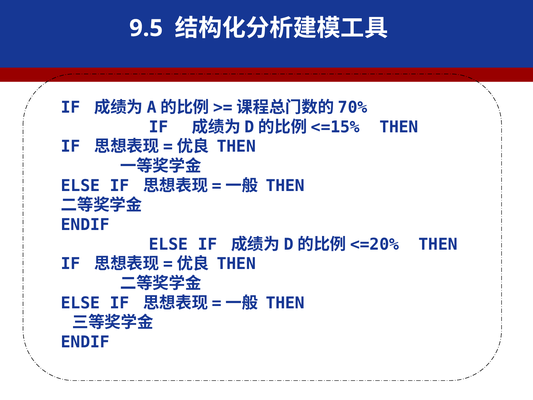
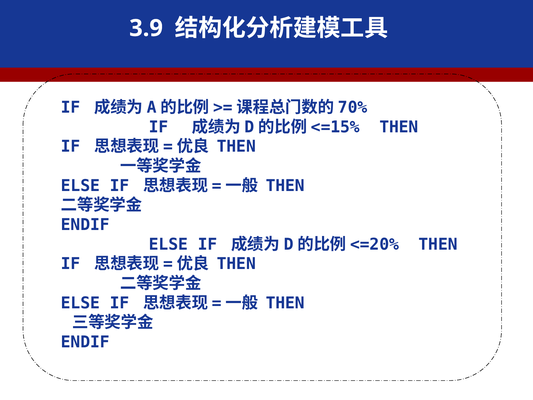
9.5: 9.5 -> 3.9 (146, 28)
